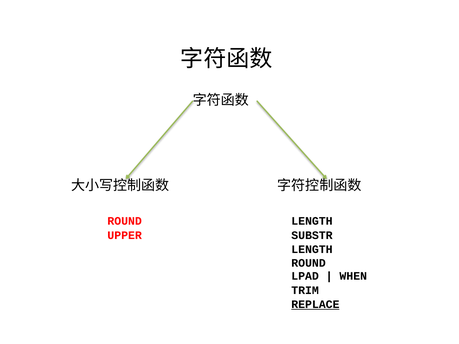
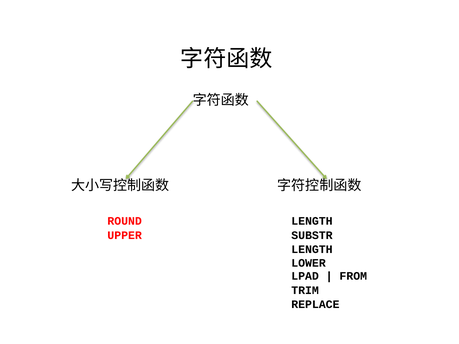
ROUND: ROUND -> LOWER (309, 263)
WHEN: WHEN -> FROM (353, 276)
REPLACE underline: present -> none (315, 305)
